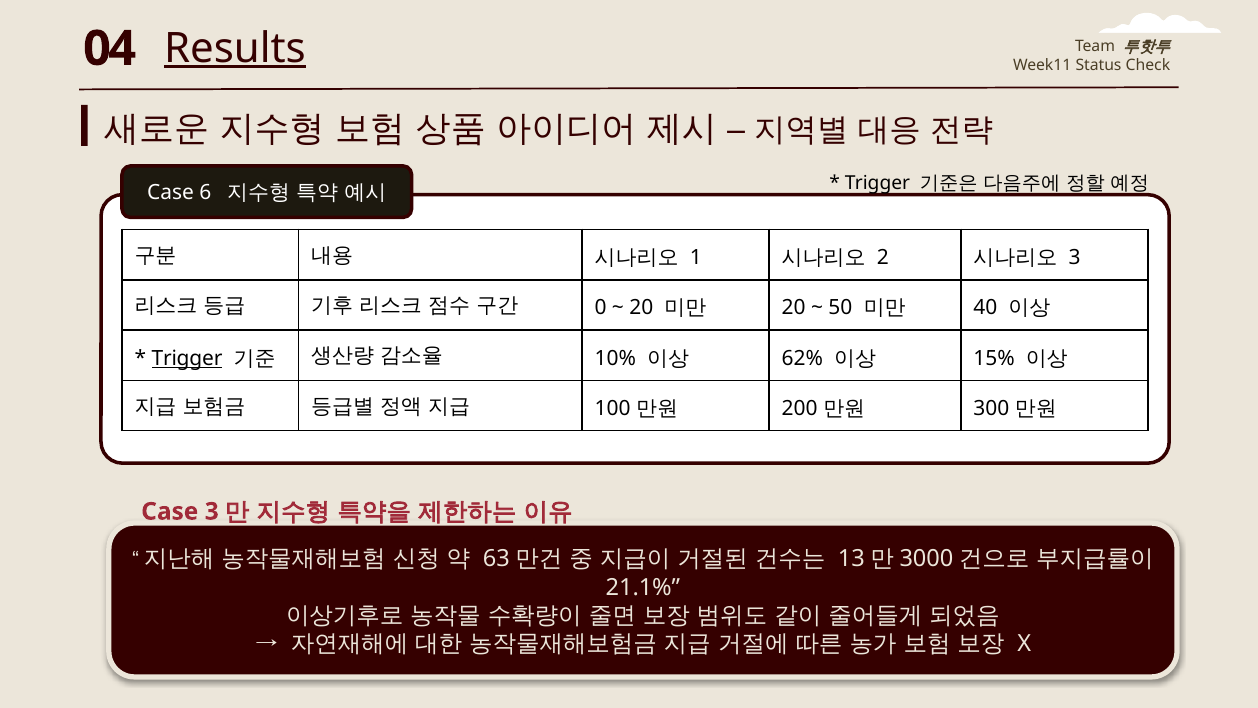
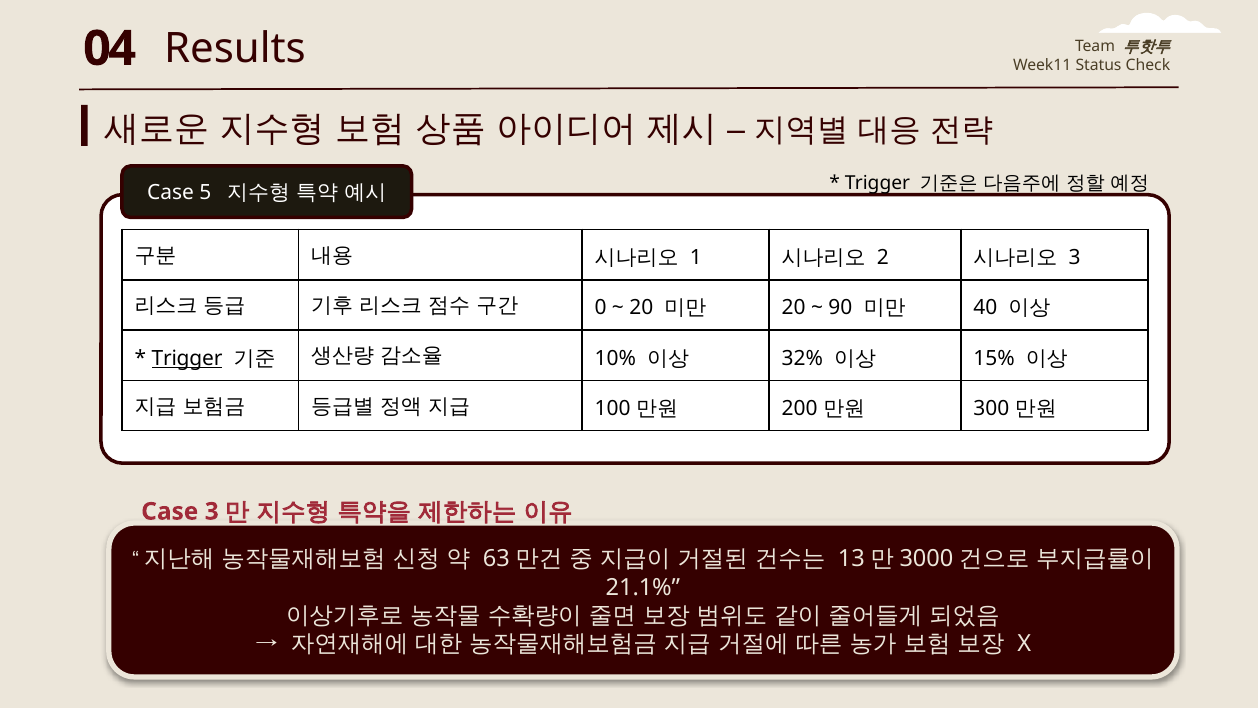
Results underline: present -> none (235, 48)
6: 6 -> 5 (205, 193)
50: 50 -> 90 (840, 308)
62%: 62% -> 32% (802, 358)
